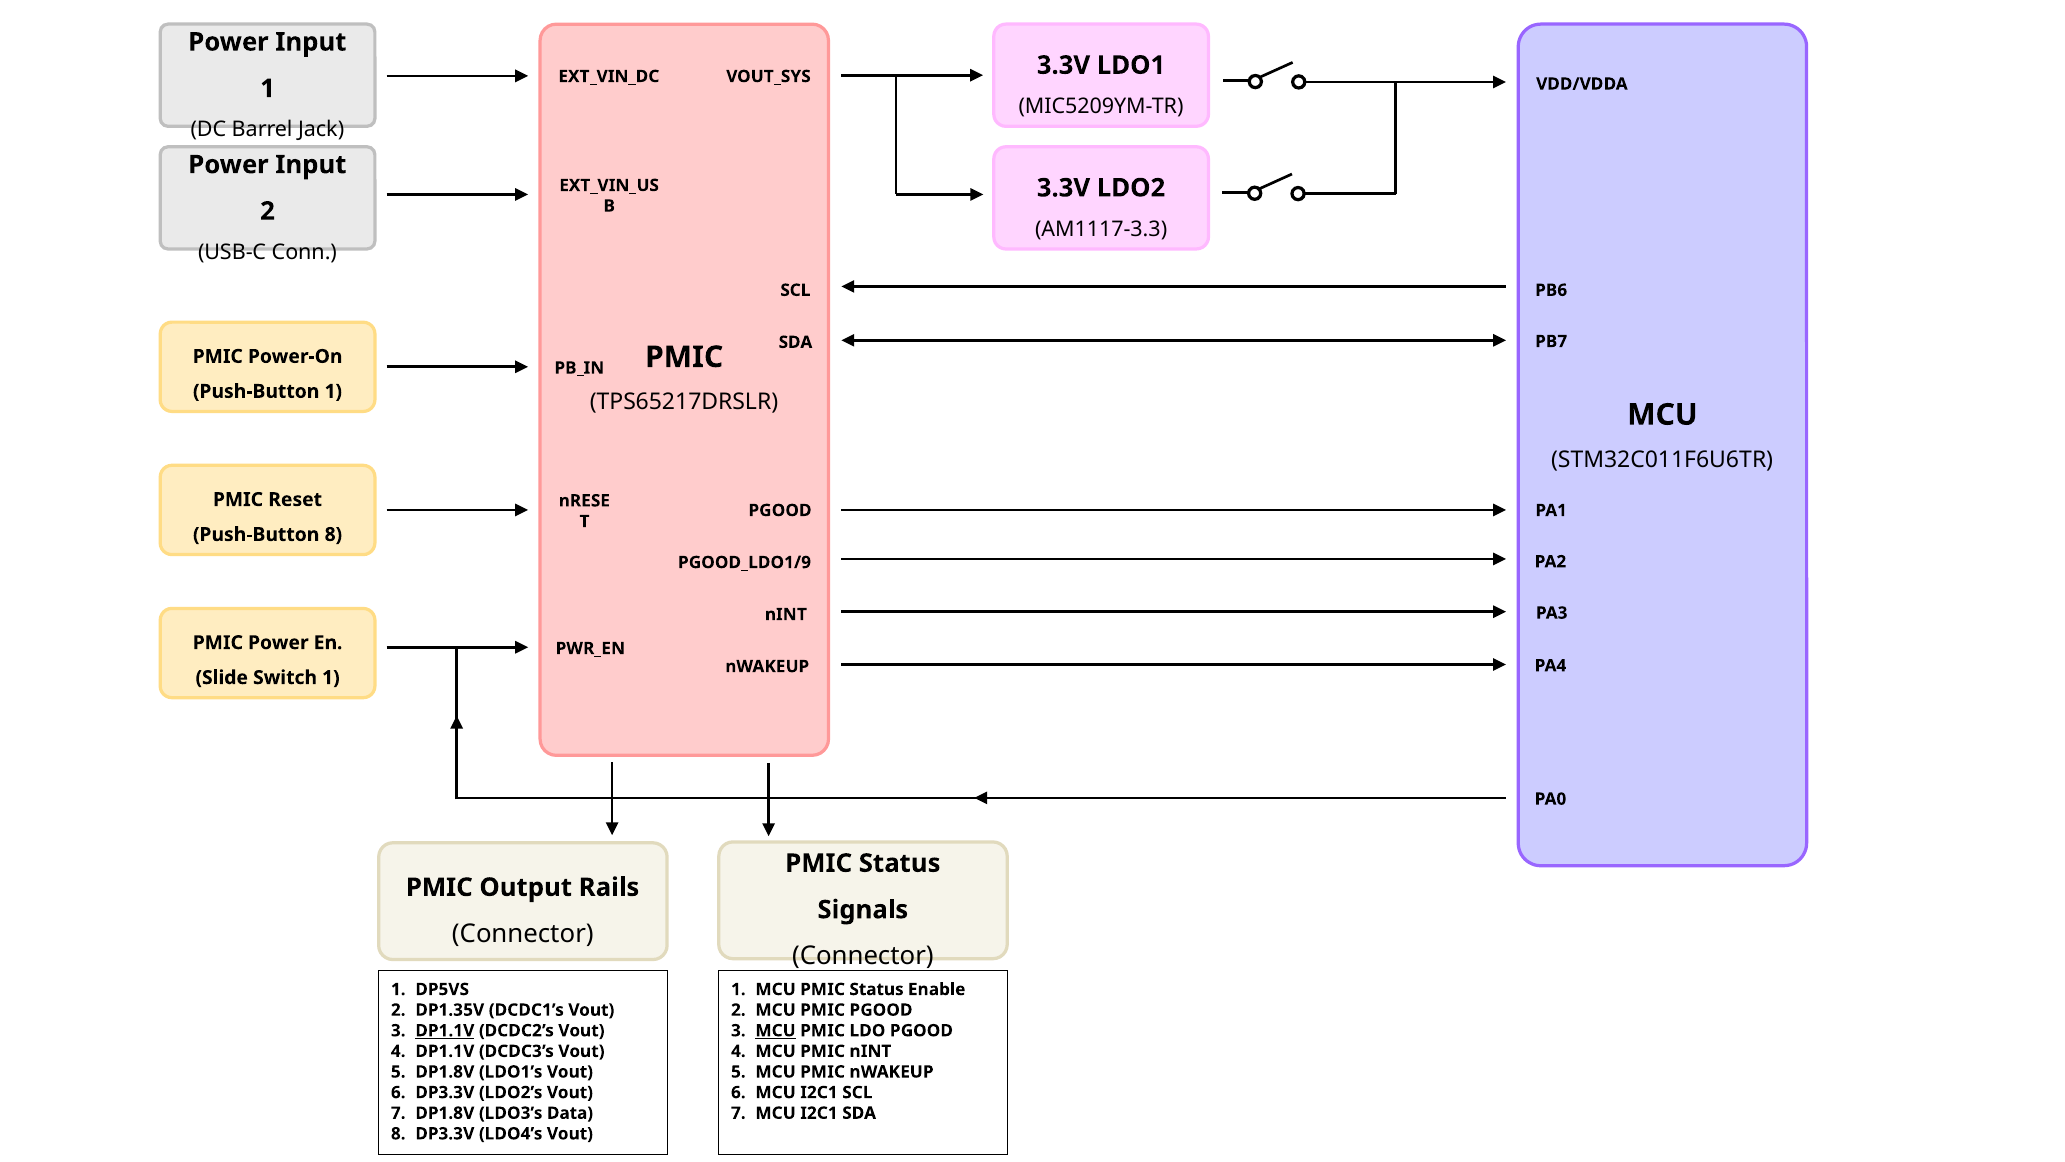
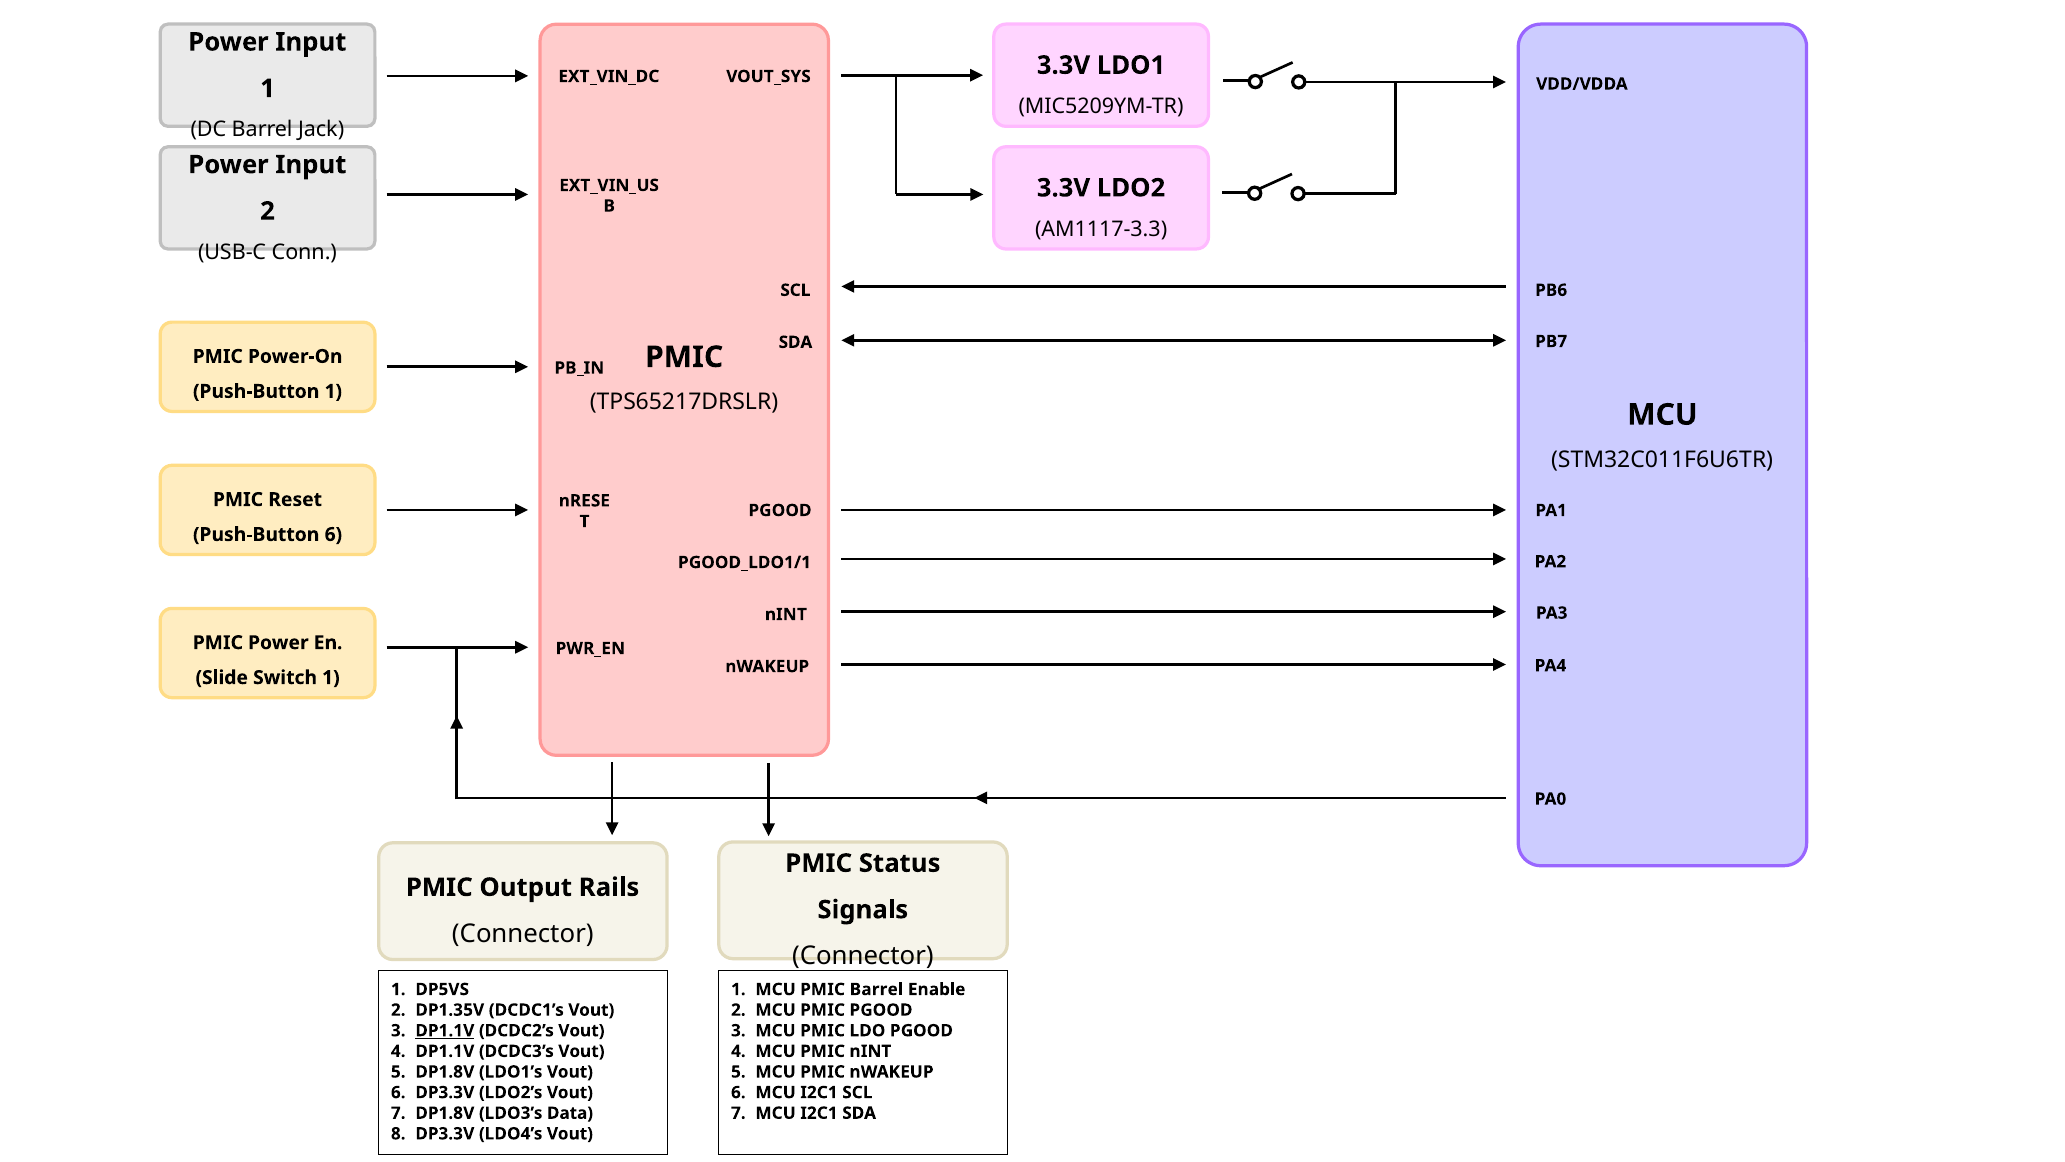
Push-Button 8: 8 -> 6 (333, 534)
PGOOD_LDO1/9: PGOOD_LDO1/9 -> PGOOD_LDO1/1 (745, 562)
MCU PMIC Status: Status -> Barrel (876, 989)
MCU underline: present -> none (776, 1030)
